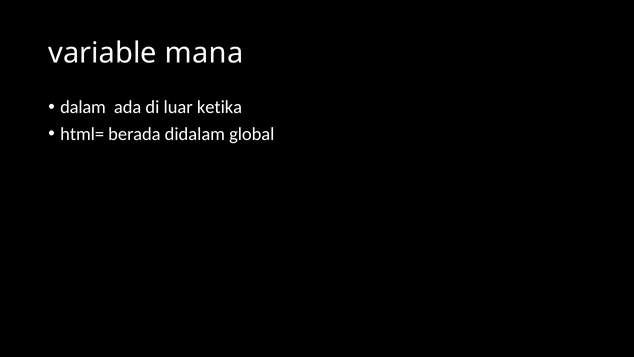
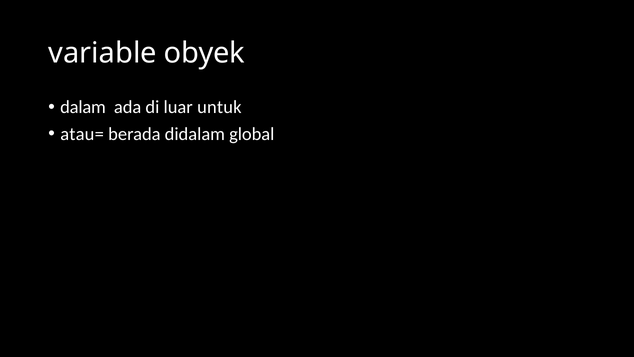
mana: mana -> obyek (204, 53)
ketika: ketika -> untuk (219, 107)
html=: html= -> atau= (82, 134)
